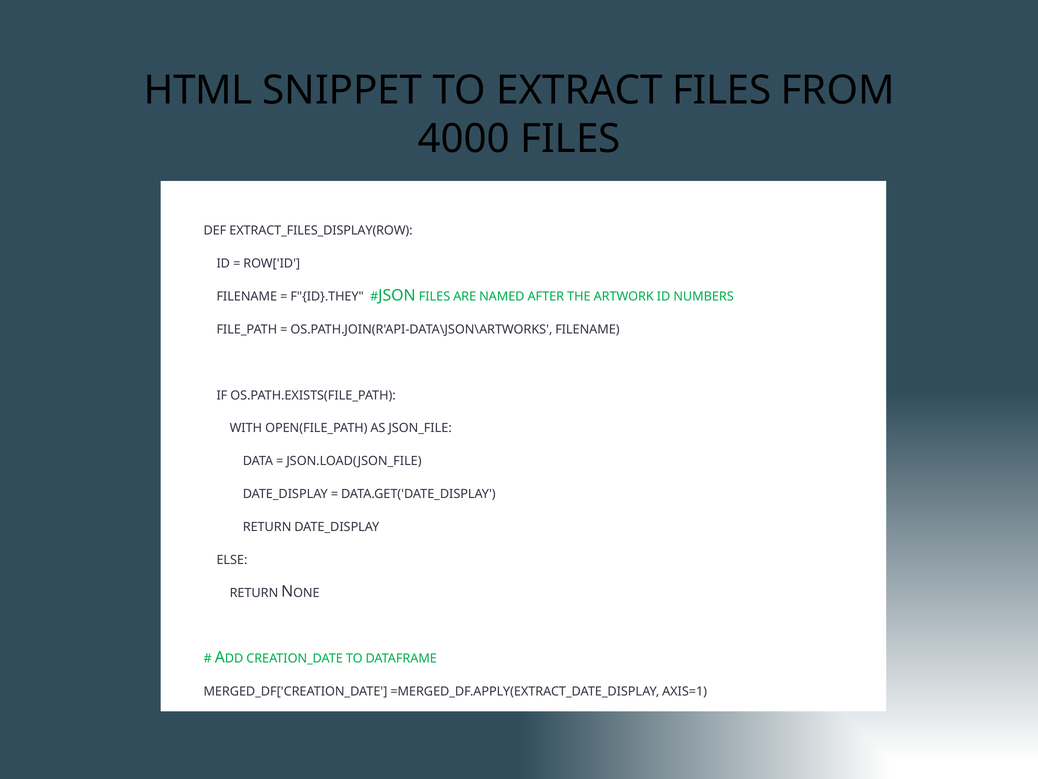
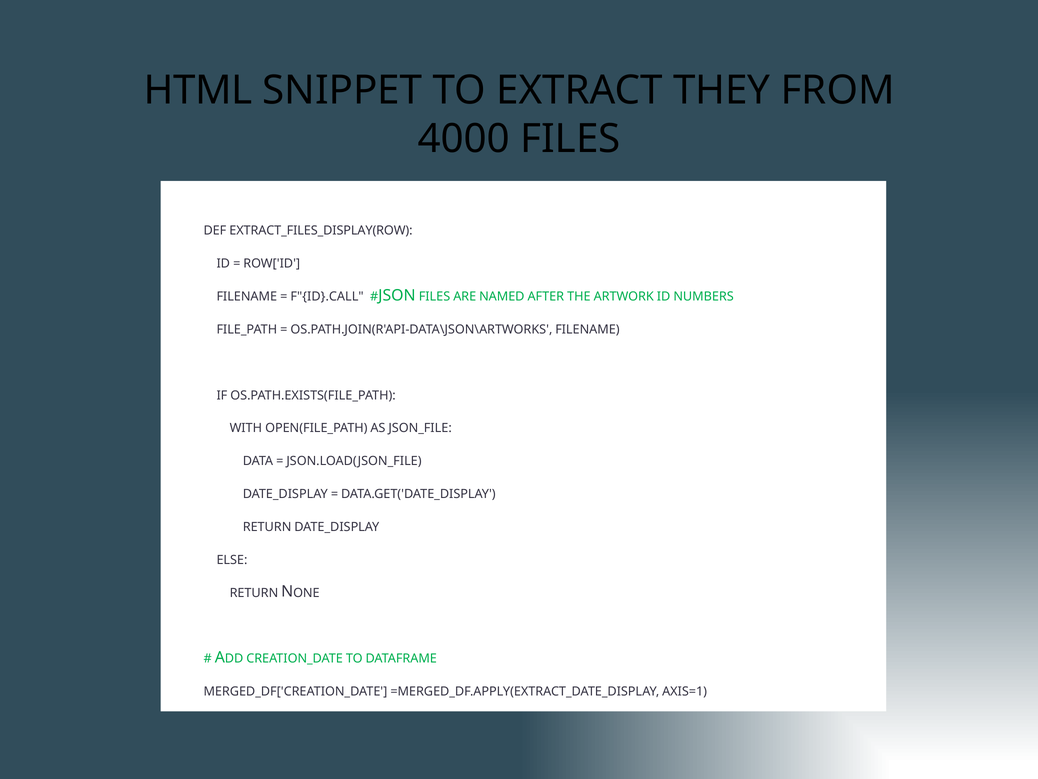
EXTRACT FILES: FILES -> THEY (722, 91)
F"{ID}.THEY: F"{ID}.THEY -> F"{ID}.CALL (327, 296)
